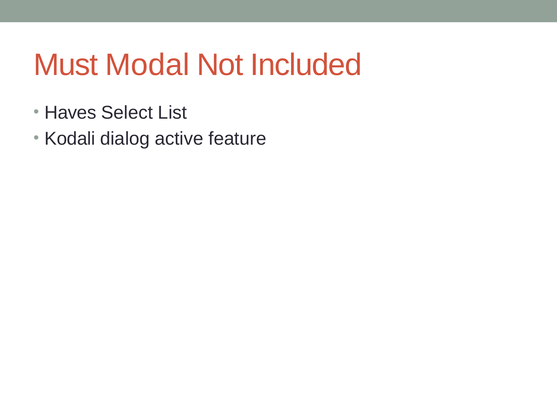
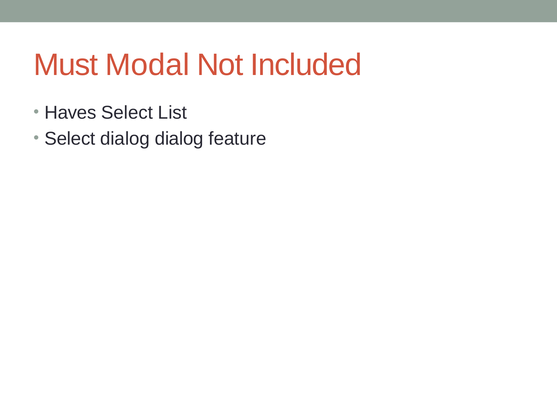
Kodali: Kodali -> Select (70, 139)
dialog active: active -> dialog (179, 139)
